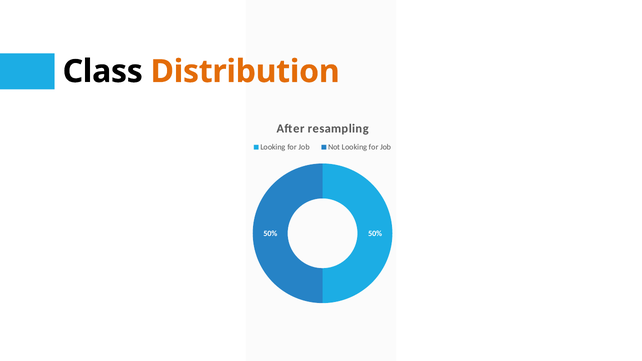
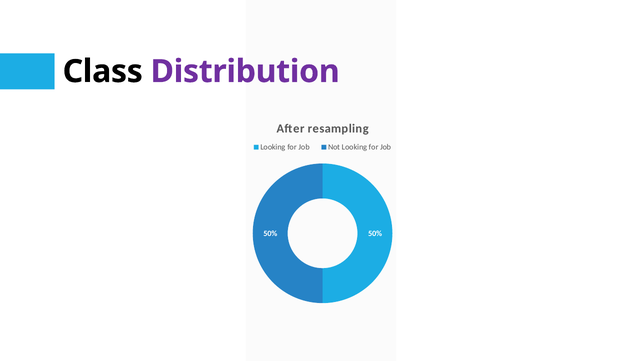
Distribution colour: orange -> purple (245, 72)
